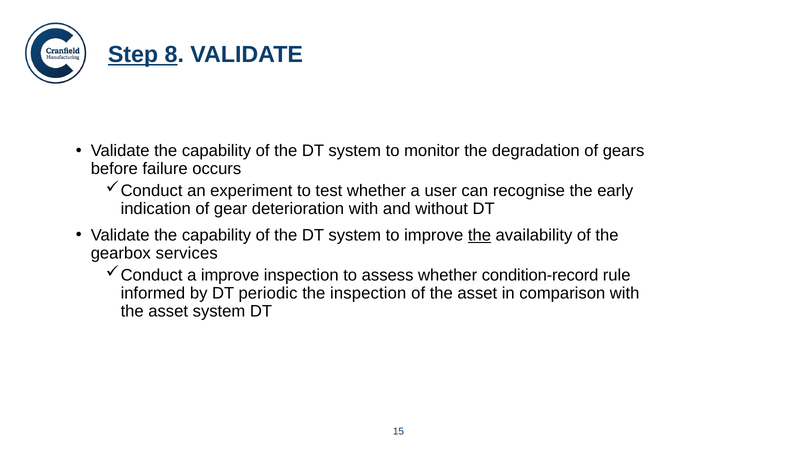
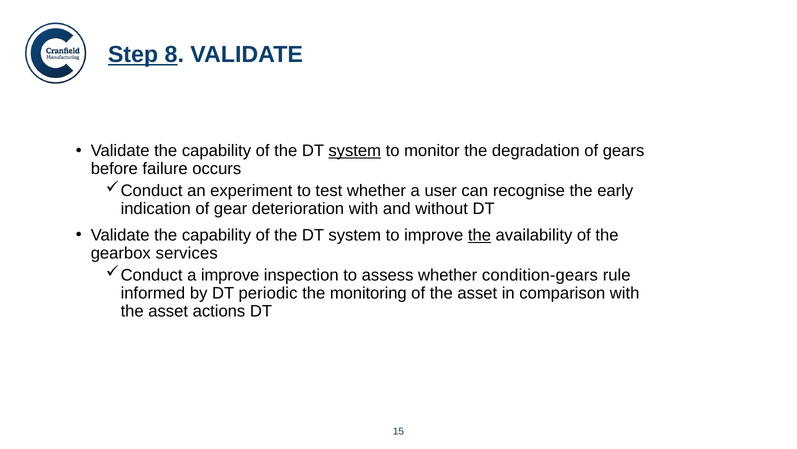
system underline: none -> present (355, 151)
condition-record: condition-record -> condition-gears (540, 275)
the inspection: inspection -> monitoring (368, 293)
asset system: system -> actions (219, 311)
